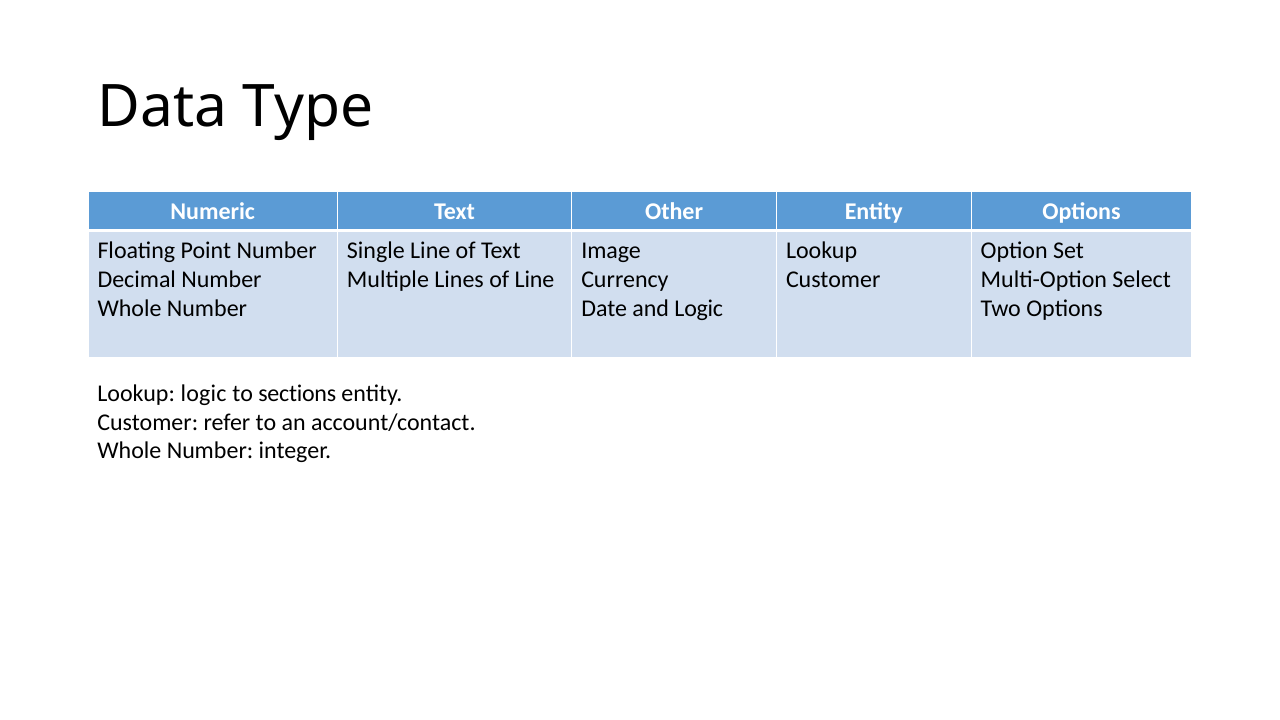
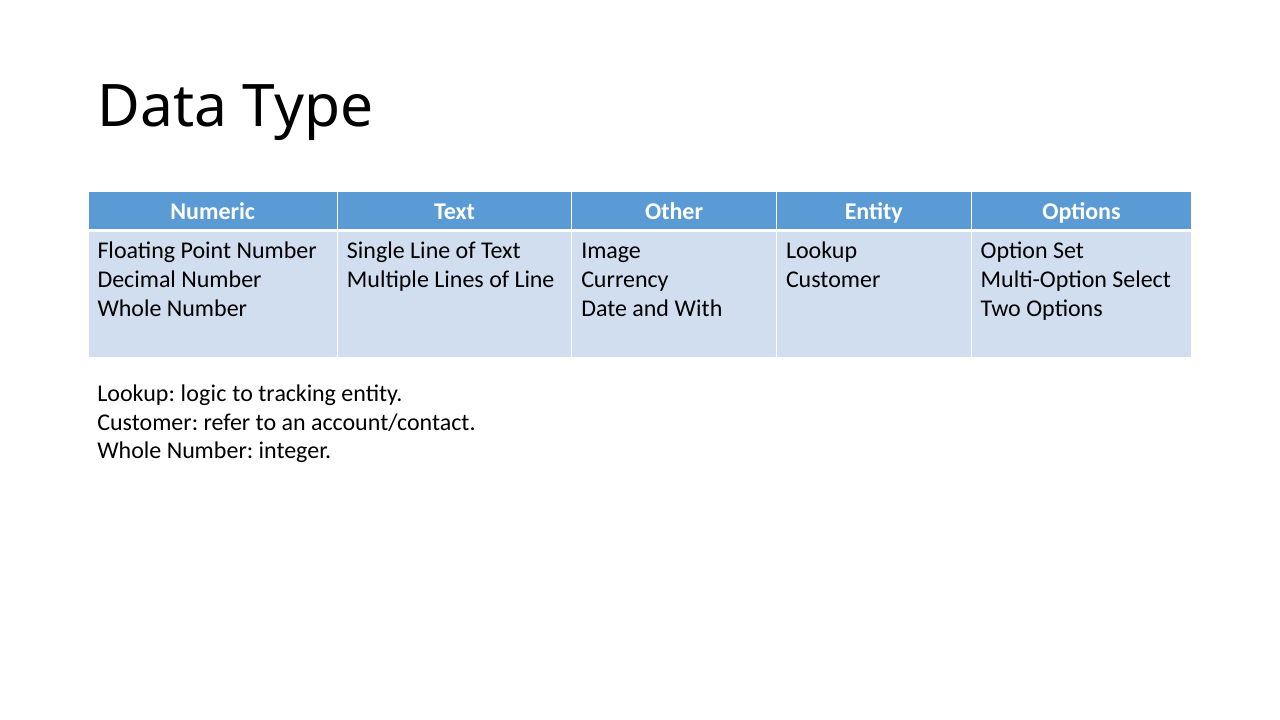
and Logic: Logic -> With (699, 309)
sections: sections -> tracking (297, 393)
